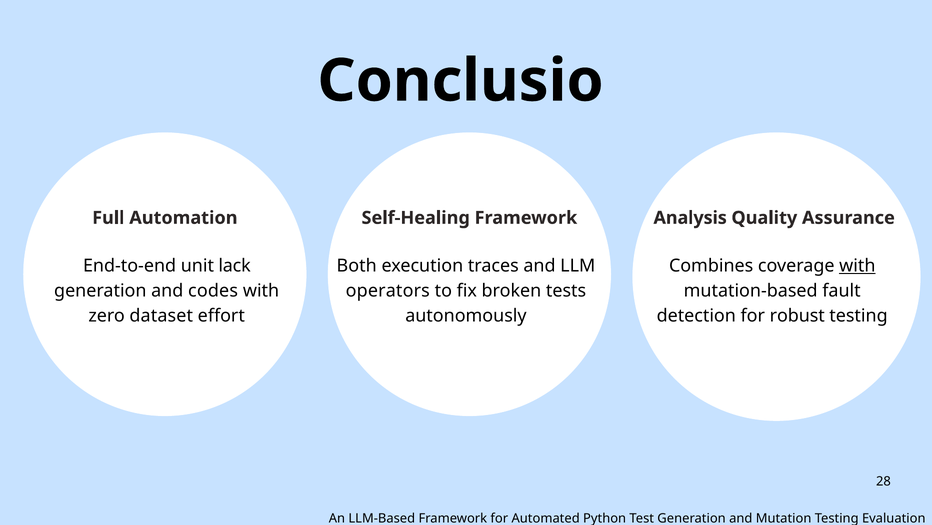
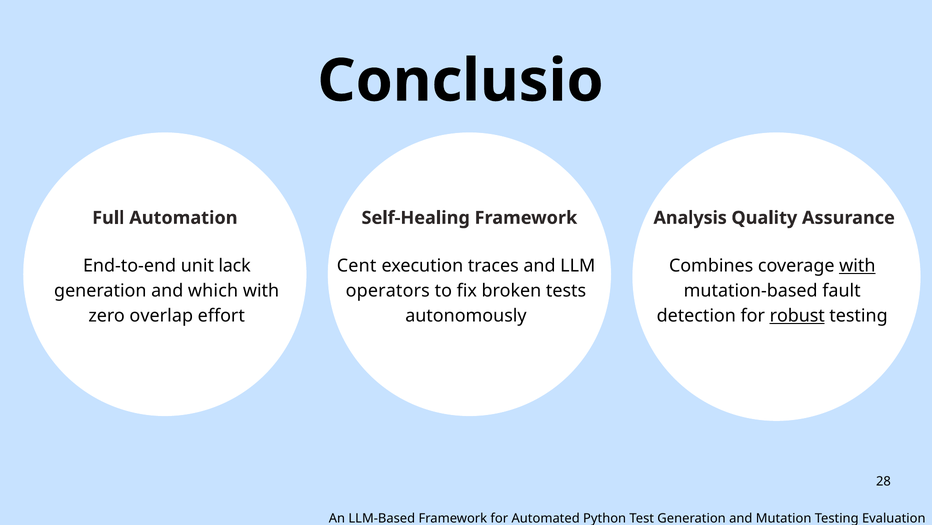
Both: Both -> Cent (357, 265)
codes: codes -> which (213, 290)
dataset: dataset -> overlap (161, 315)
robust underline: none -> present (797, 315)
